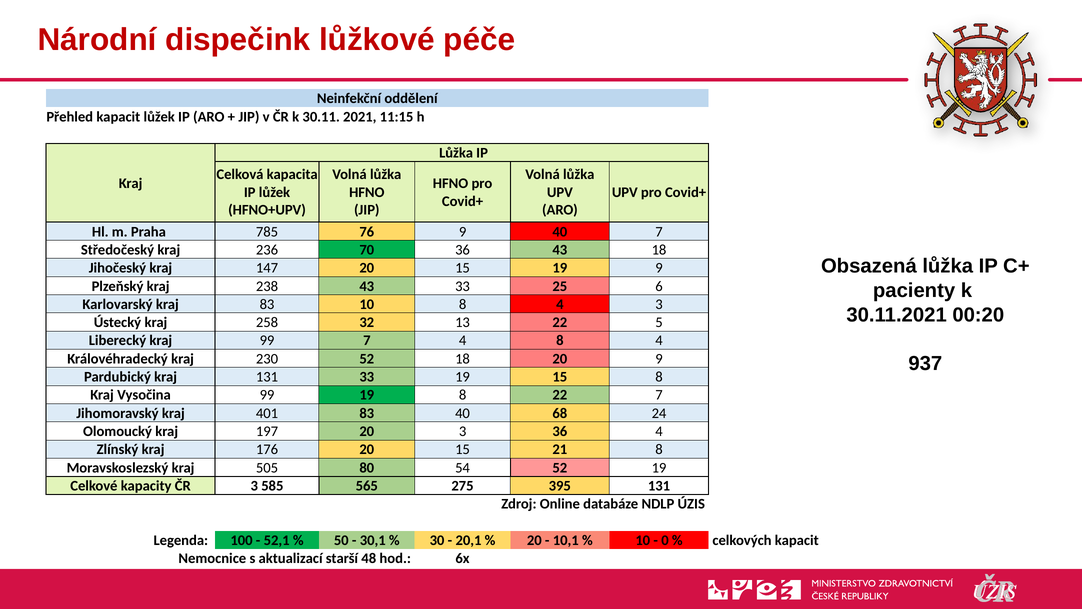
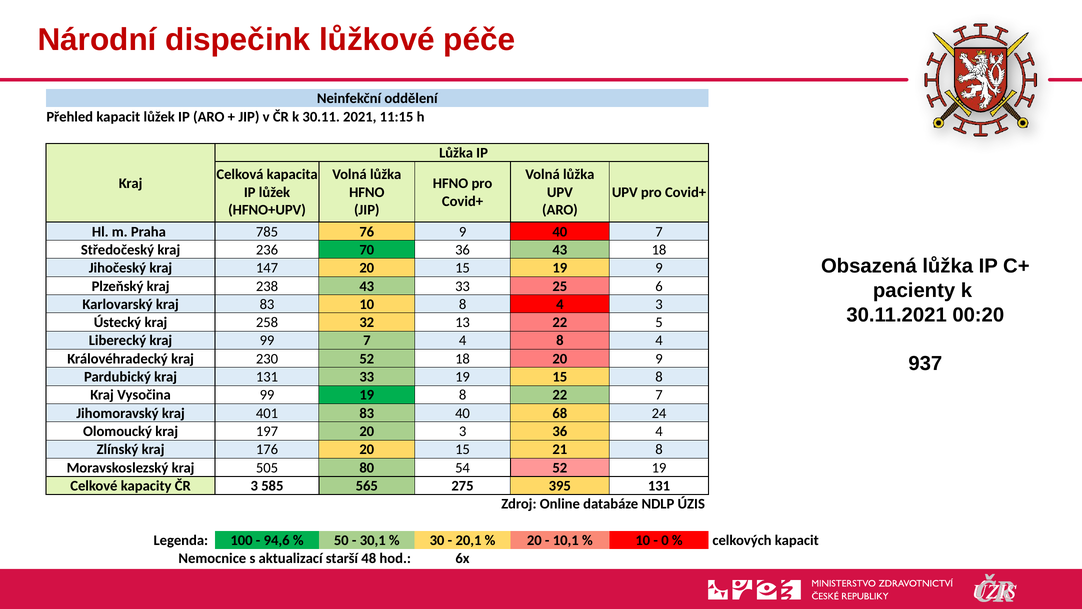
52,1: 52,1 -> 94,6 (277, 540)
